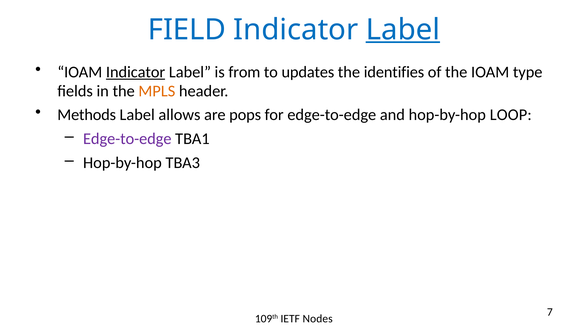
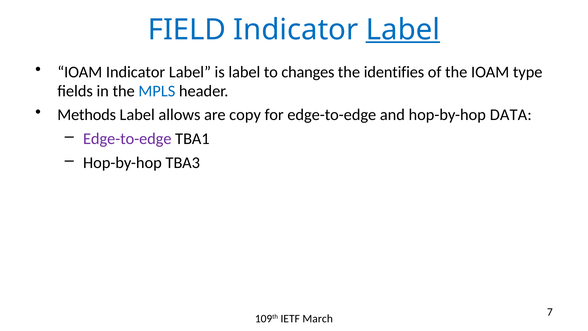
Indicator underline: present -> none (136, 72)
is from: from -> label (244, 72)
updates: updates -> changes (308, 72)
MPLS colour: orange -> blue (157, 91)
pops: pops -> copy (245, 115)
LOOP: LOOP -> DATA (511, 115)
Nodes: Nodes -> March (318, 318)
